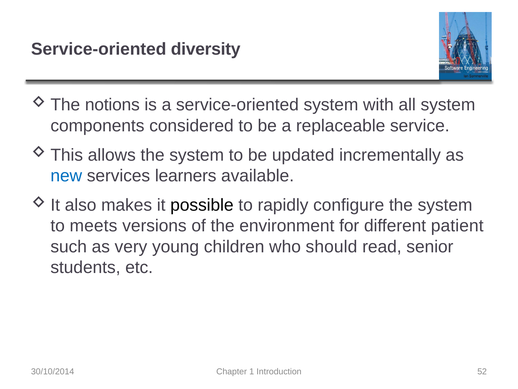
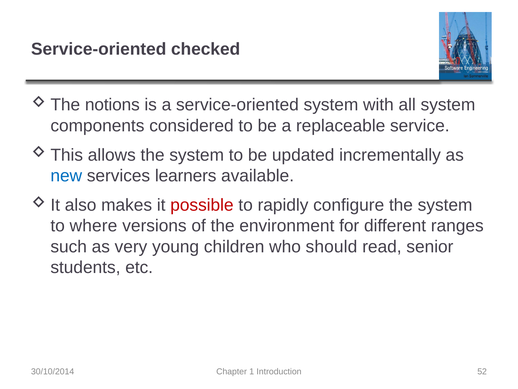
diversity: diversity -> checked (206, 49)
possible colour: black -> red (202, 205)
meets: meets -> where (93, 226)
patient: patient -> ranges (457, 226)
